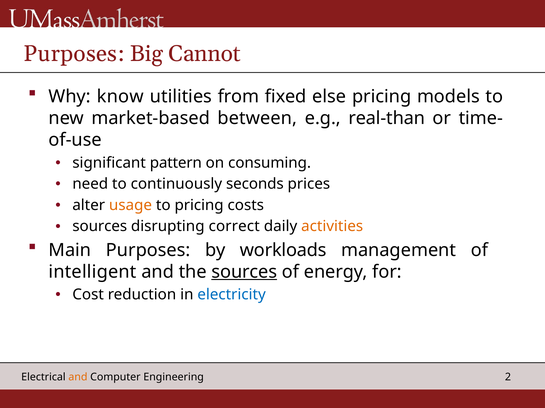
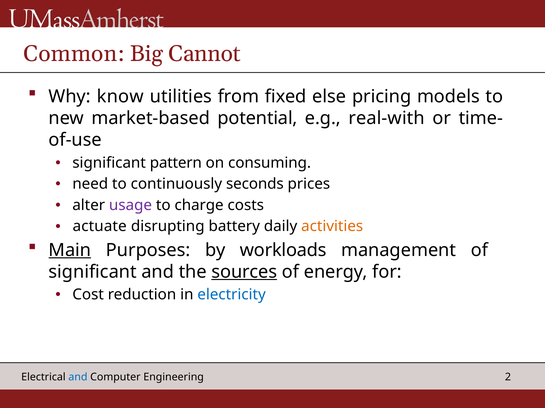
Purposes: Purposes -> Common (74, 54)
between: between -> potential (257, 118)
real-than: real-than -> real-with (387, 118)
usage colour: orange -> purple (130, 205)
to pricing: pricing -> charge (199, 205)
sources: sources -> actuate (100, 227)
correct: correct -> battery (234, 227)
Main underline: none -> present (70, 250)
intelligent: intelligent -> significant (93, 272)
and colour: orange -> blue (78, 378)
